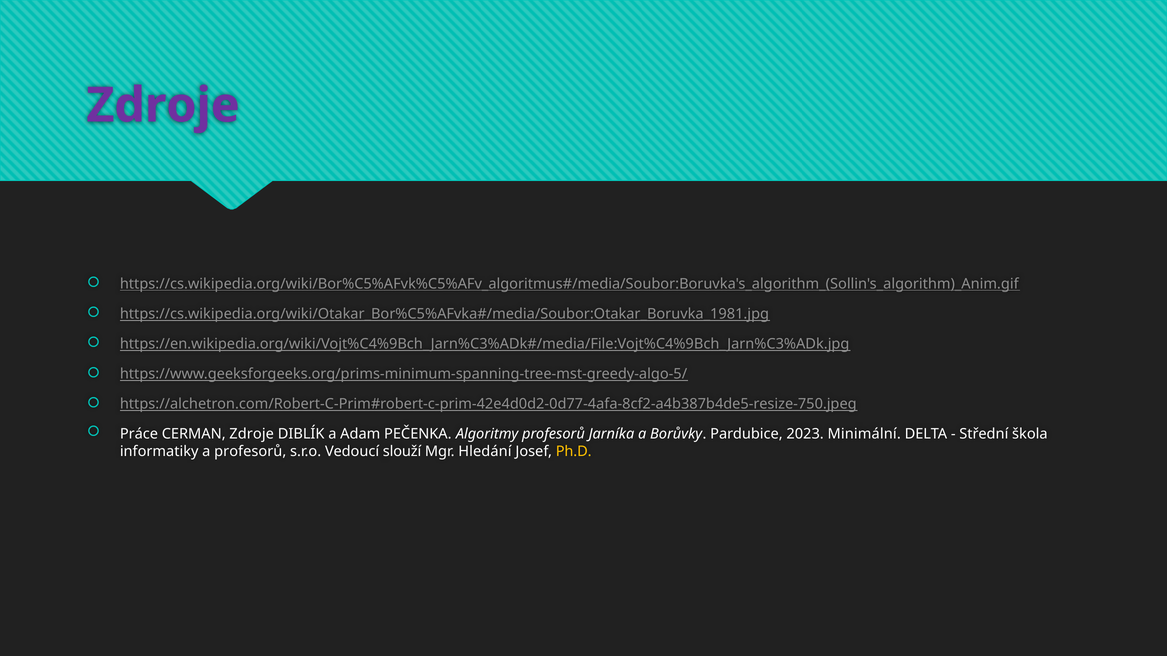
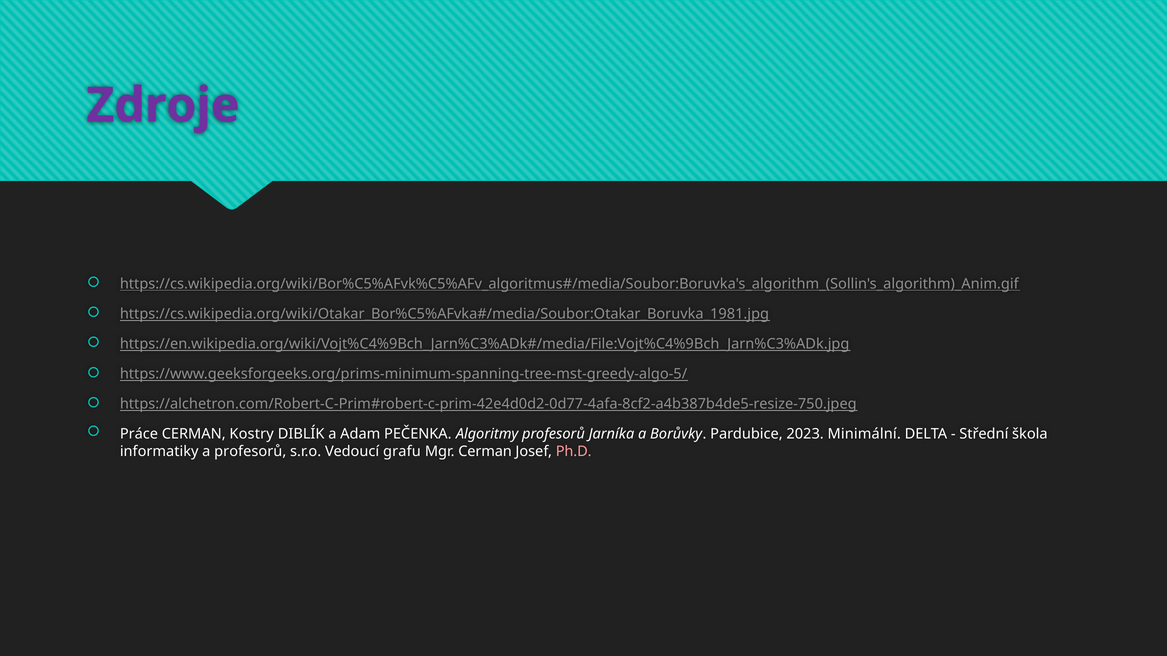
CERMAN Zdroje: Zdroje -> Kostry (252, 434)
slouží: slouží -> grafu (402, 452)
Mgr Hledání: Hledání -> Cerman (485, 452)
Ph.D colour: yellow -> pink (574, 452)
